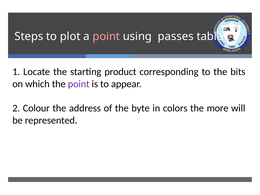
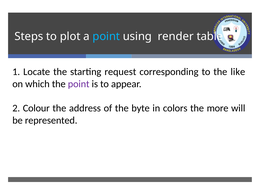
point colour: pink -> light blue (106, 36)
passes: passes -> render (176, 36)
product: product -> request (120, 72)
bits: bits -> like (238, 72)
